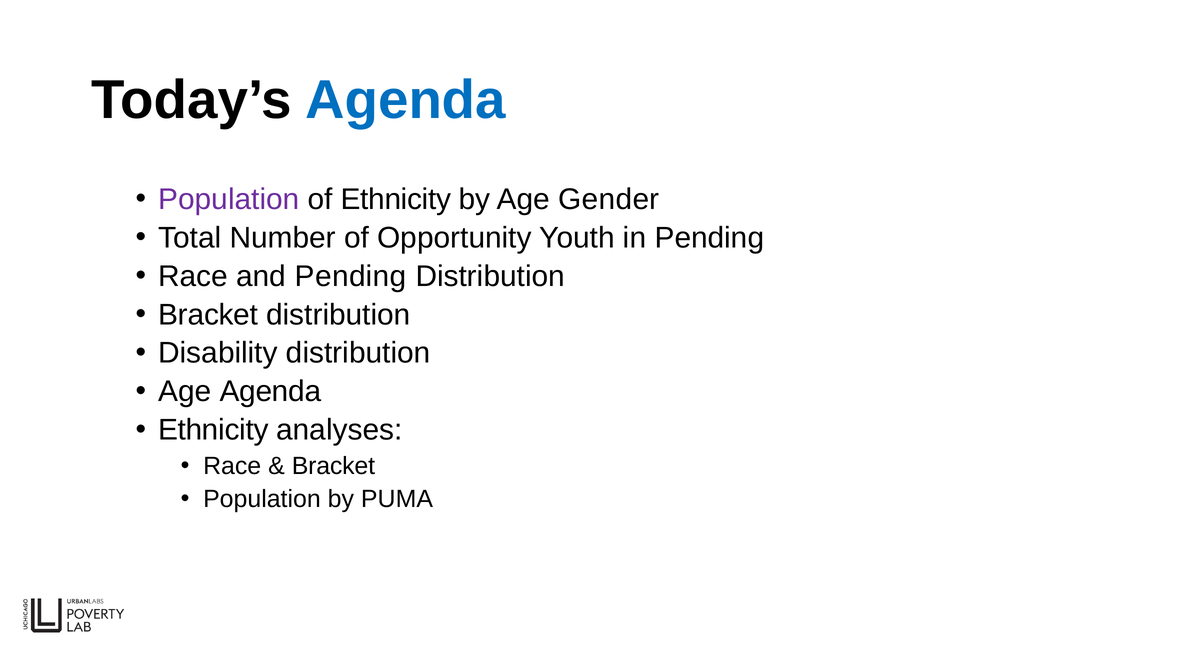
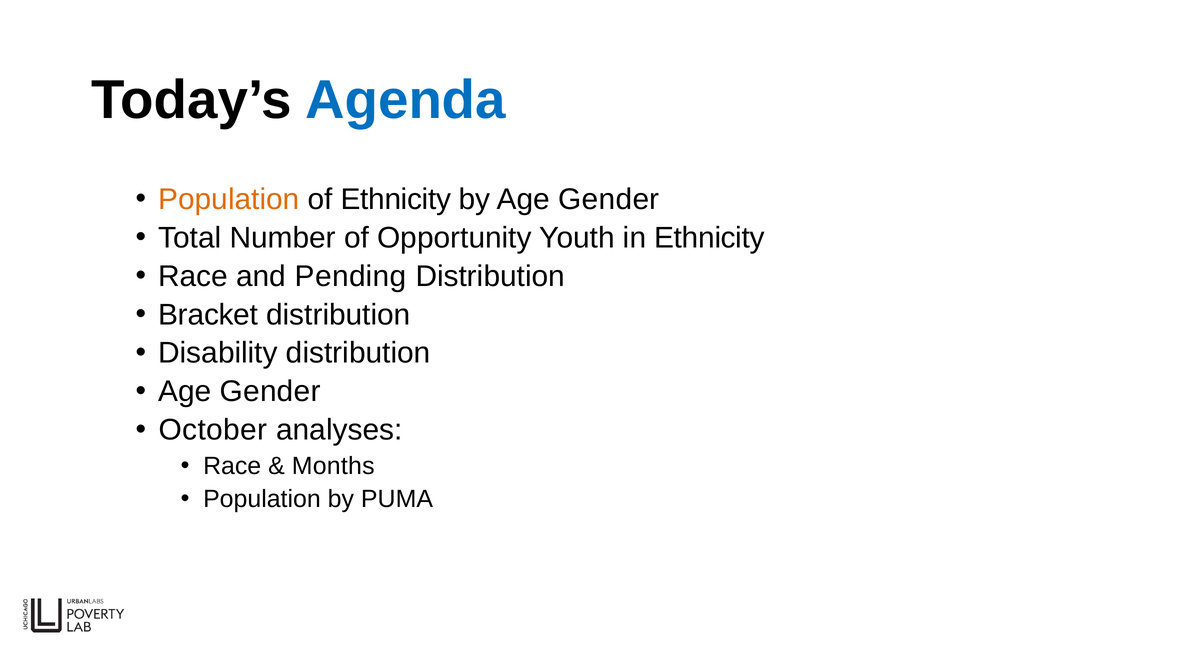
Population colour: purple -> orange (229, 199)
in Pending: Pending -> Ethnicity (710, 238)
Agenda: Agenda -> Gender (270, 392)
Ethnicity: Ethnicity -> October (213, 430)
Bracket: Bracket -> Months (333, 466)
